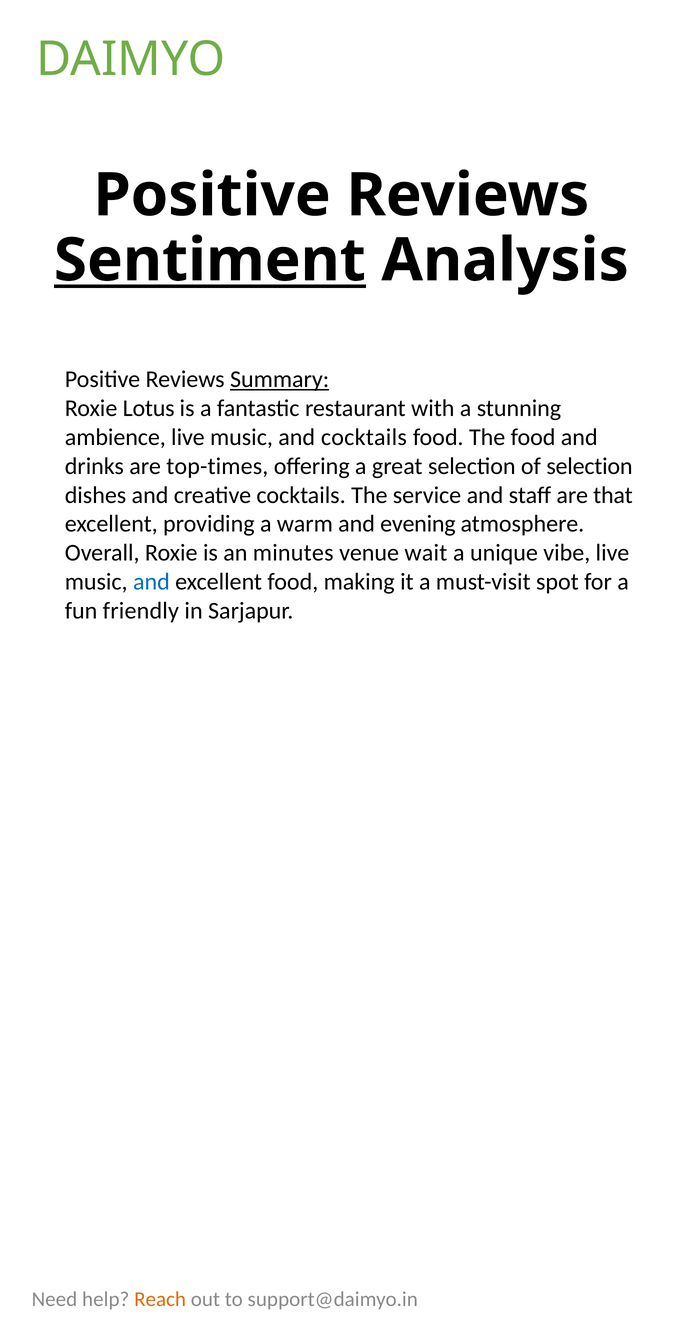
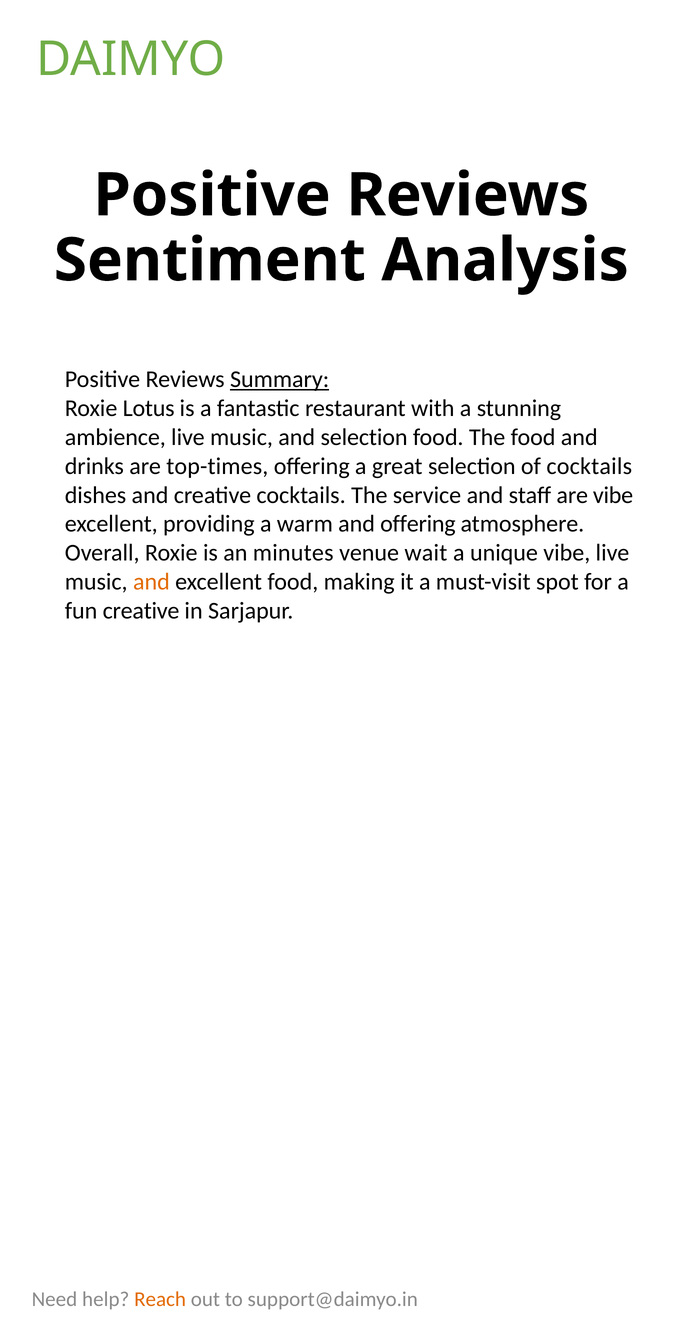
Sentiment underline: present -> none (210, 260)
and cocktails: cocktails -> selection (364, 437)
of selection: selection -> cocktails (589, 466)
are that: that -> vibe (613, 495)
and evening: evening -> offering (418, 524)
and colour: blue -> orange (151, 582)
fun friendly: friendly -> creative (141, 611)
